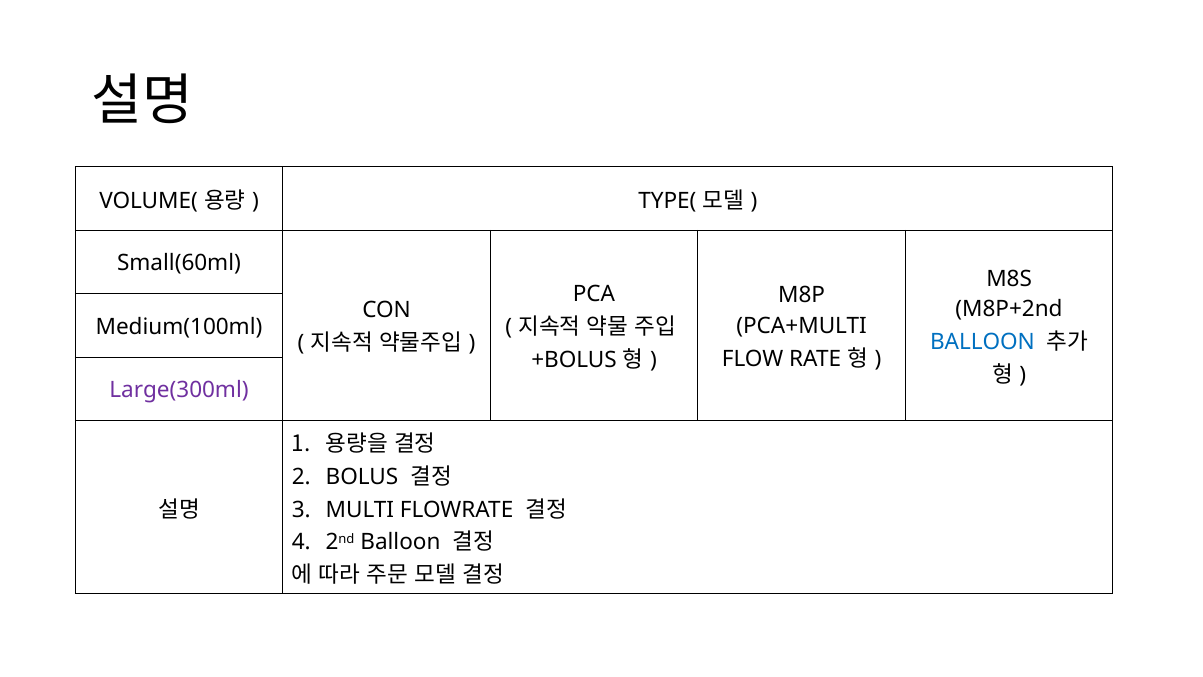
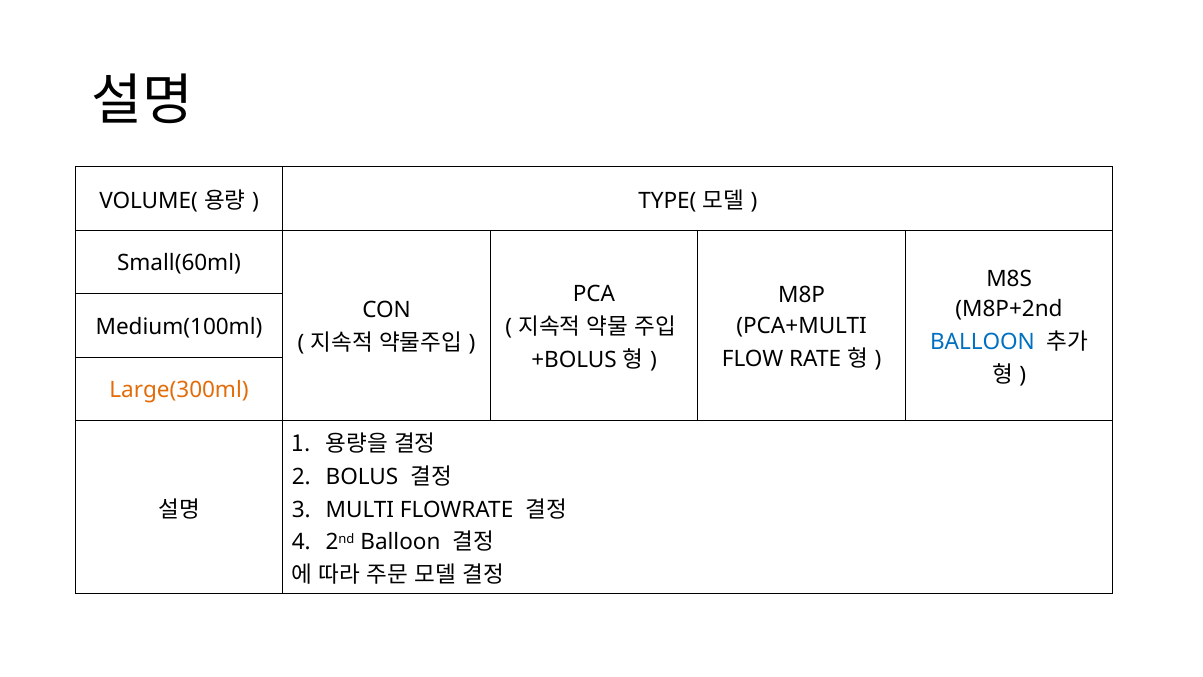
Large(300ml colour: purple -> orange (179, 390)
